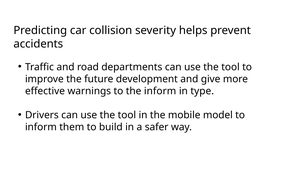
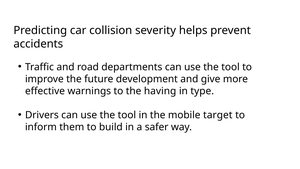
the inform: inform -> having (160, 91)
model: model -> target (218, 115)
